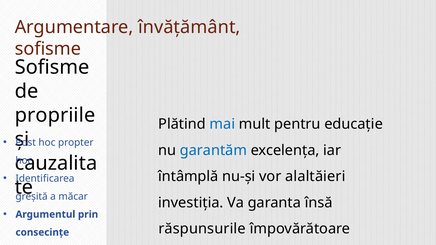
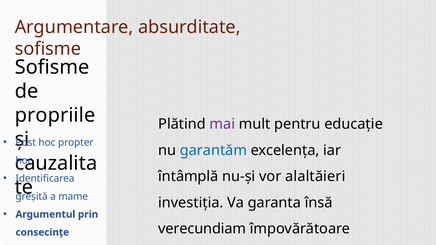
învățământ: învățământ -> absurditate (189, 27)
mai colour: blue -> purple (222, 124)
măcar: măcar -> mame (73, 197)
răspunsurile: răspunsurile -> verecundiam (202, 229)
